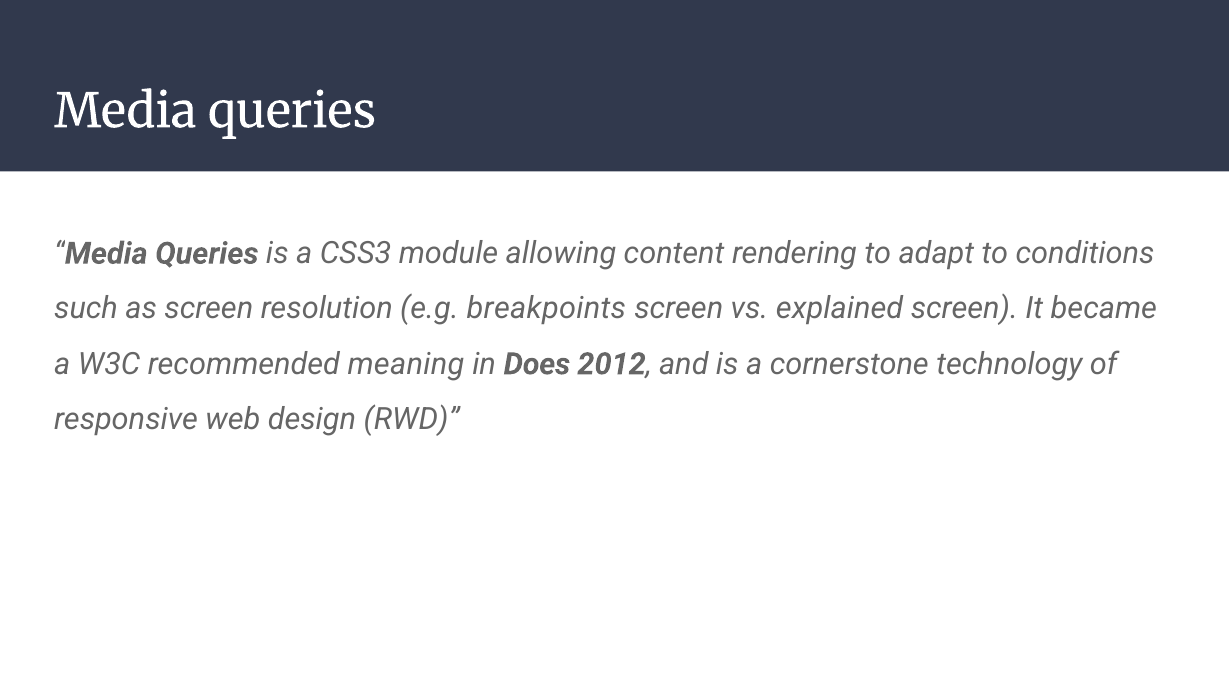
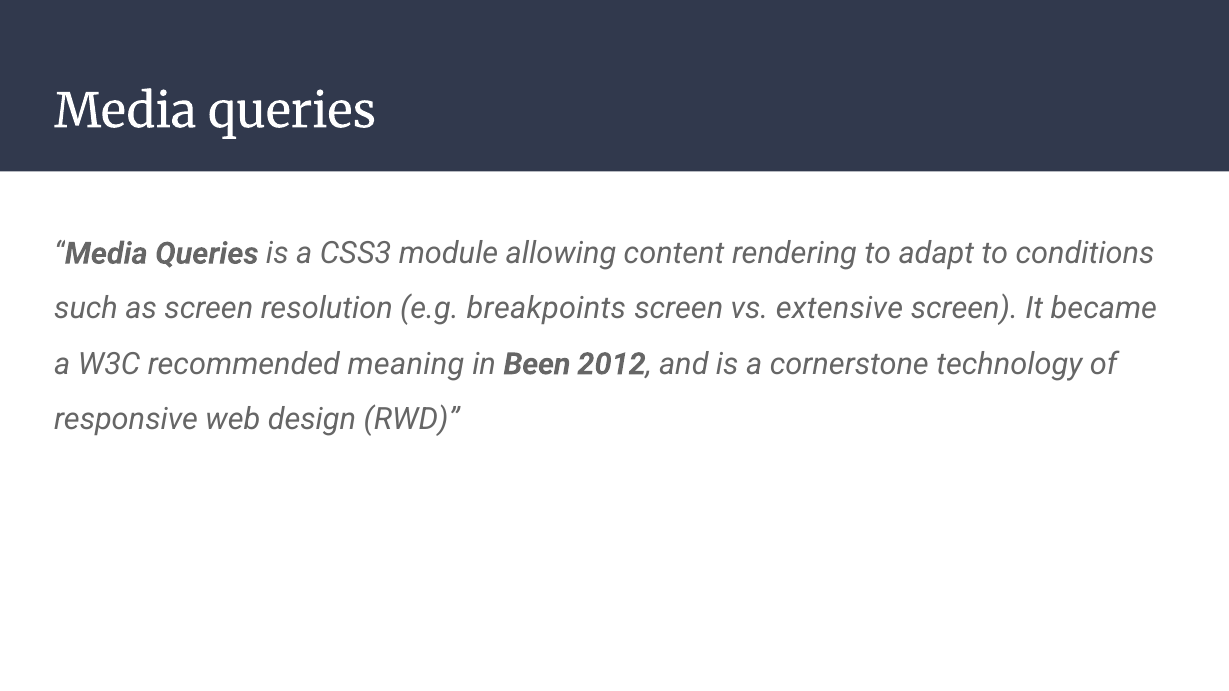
explained: explained -> extensive (840, 309)
Does: Does -> Been (537, 364)
